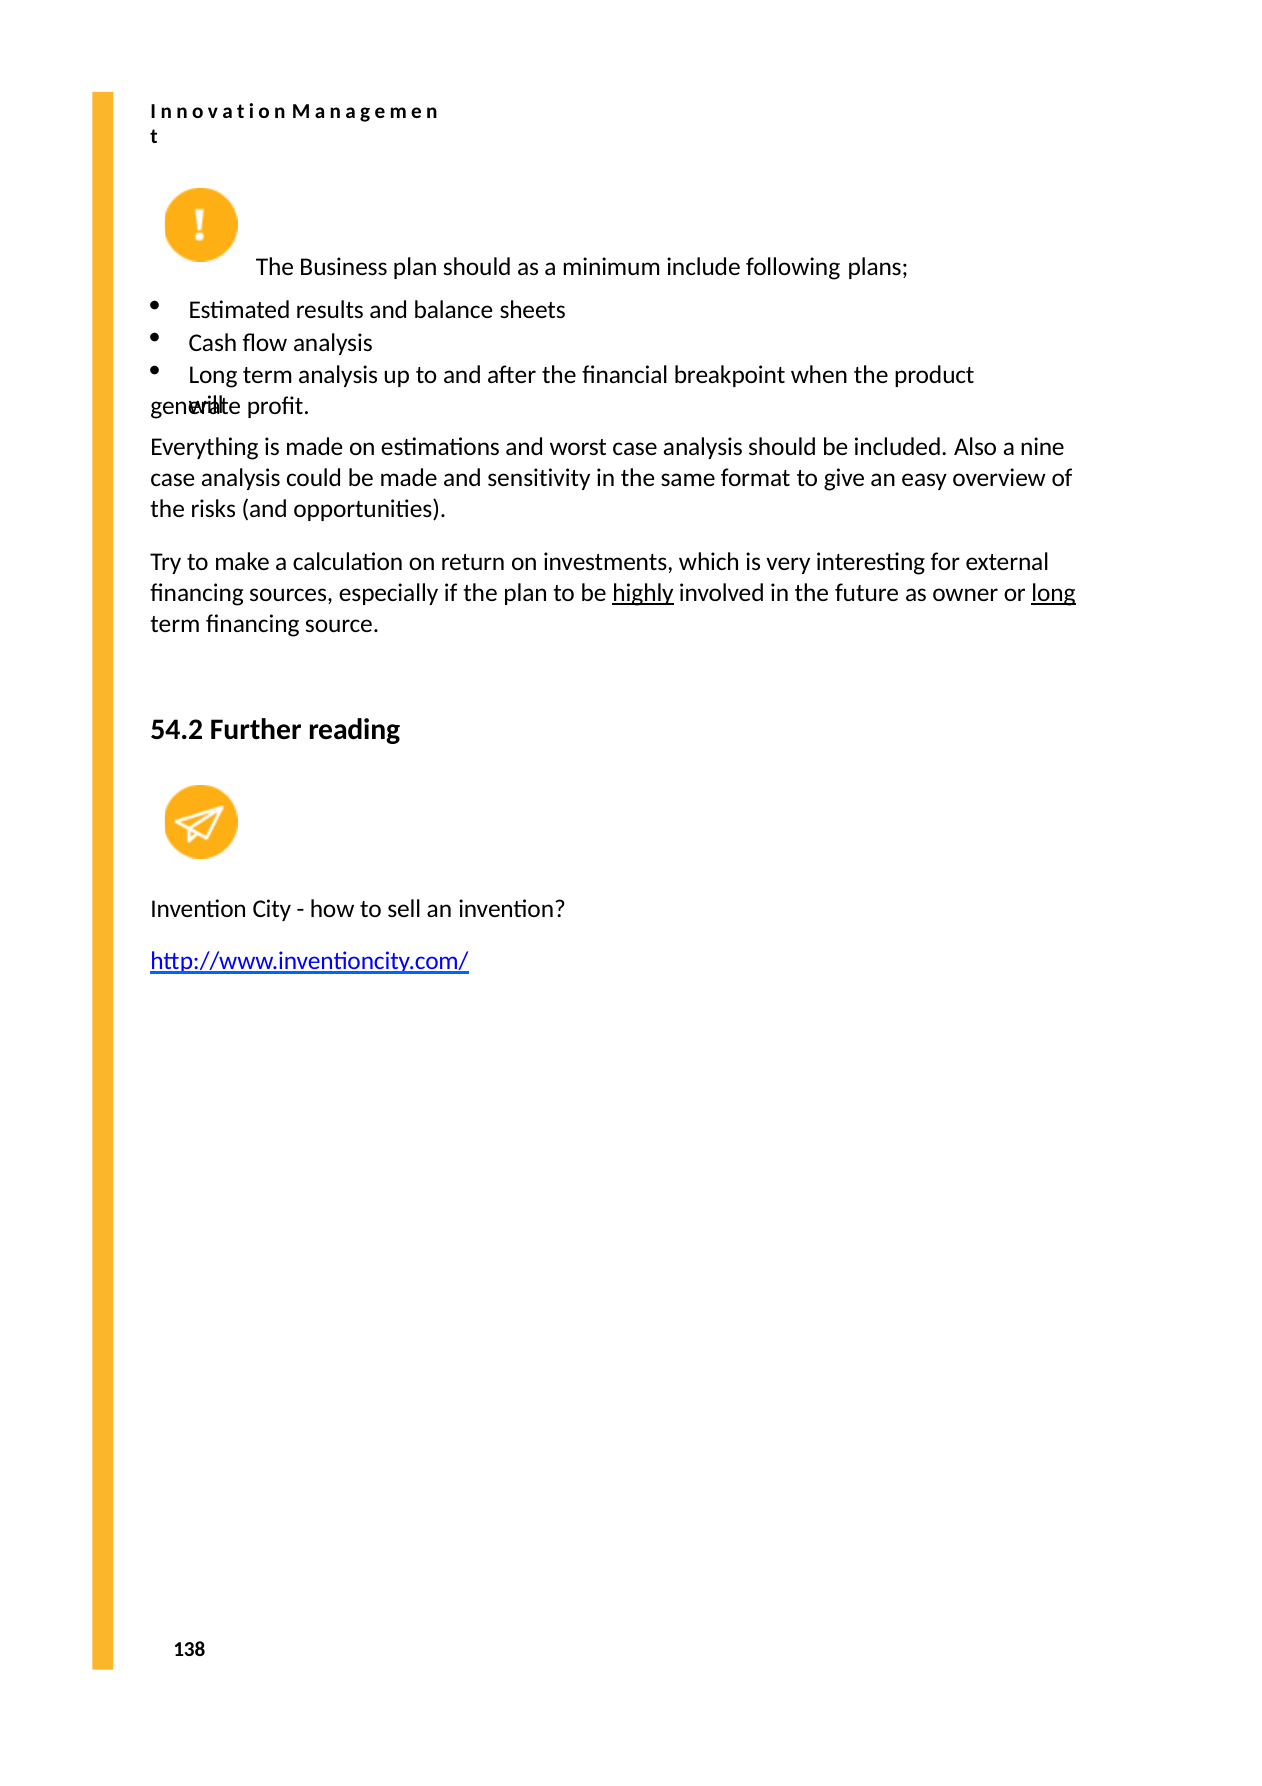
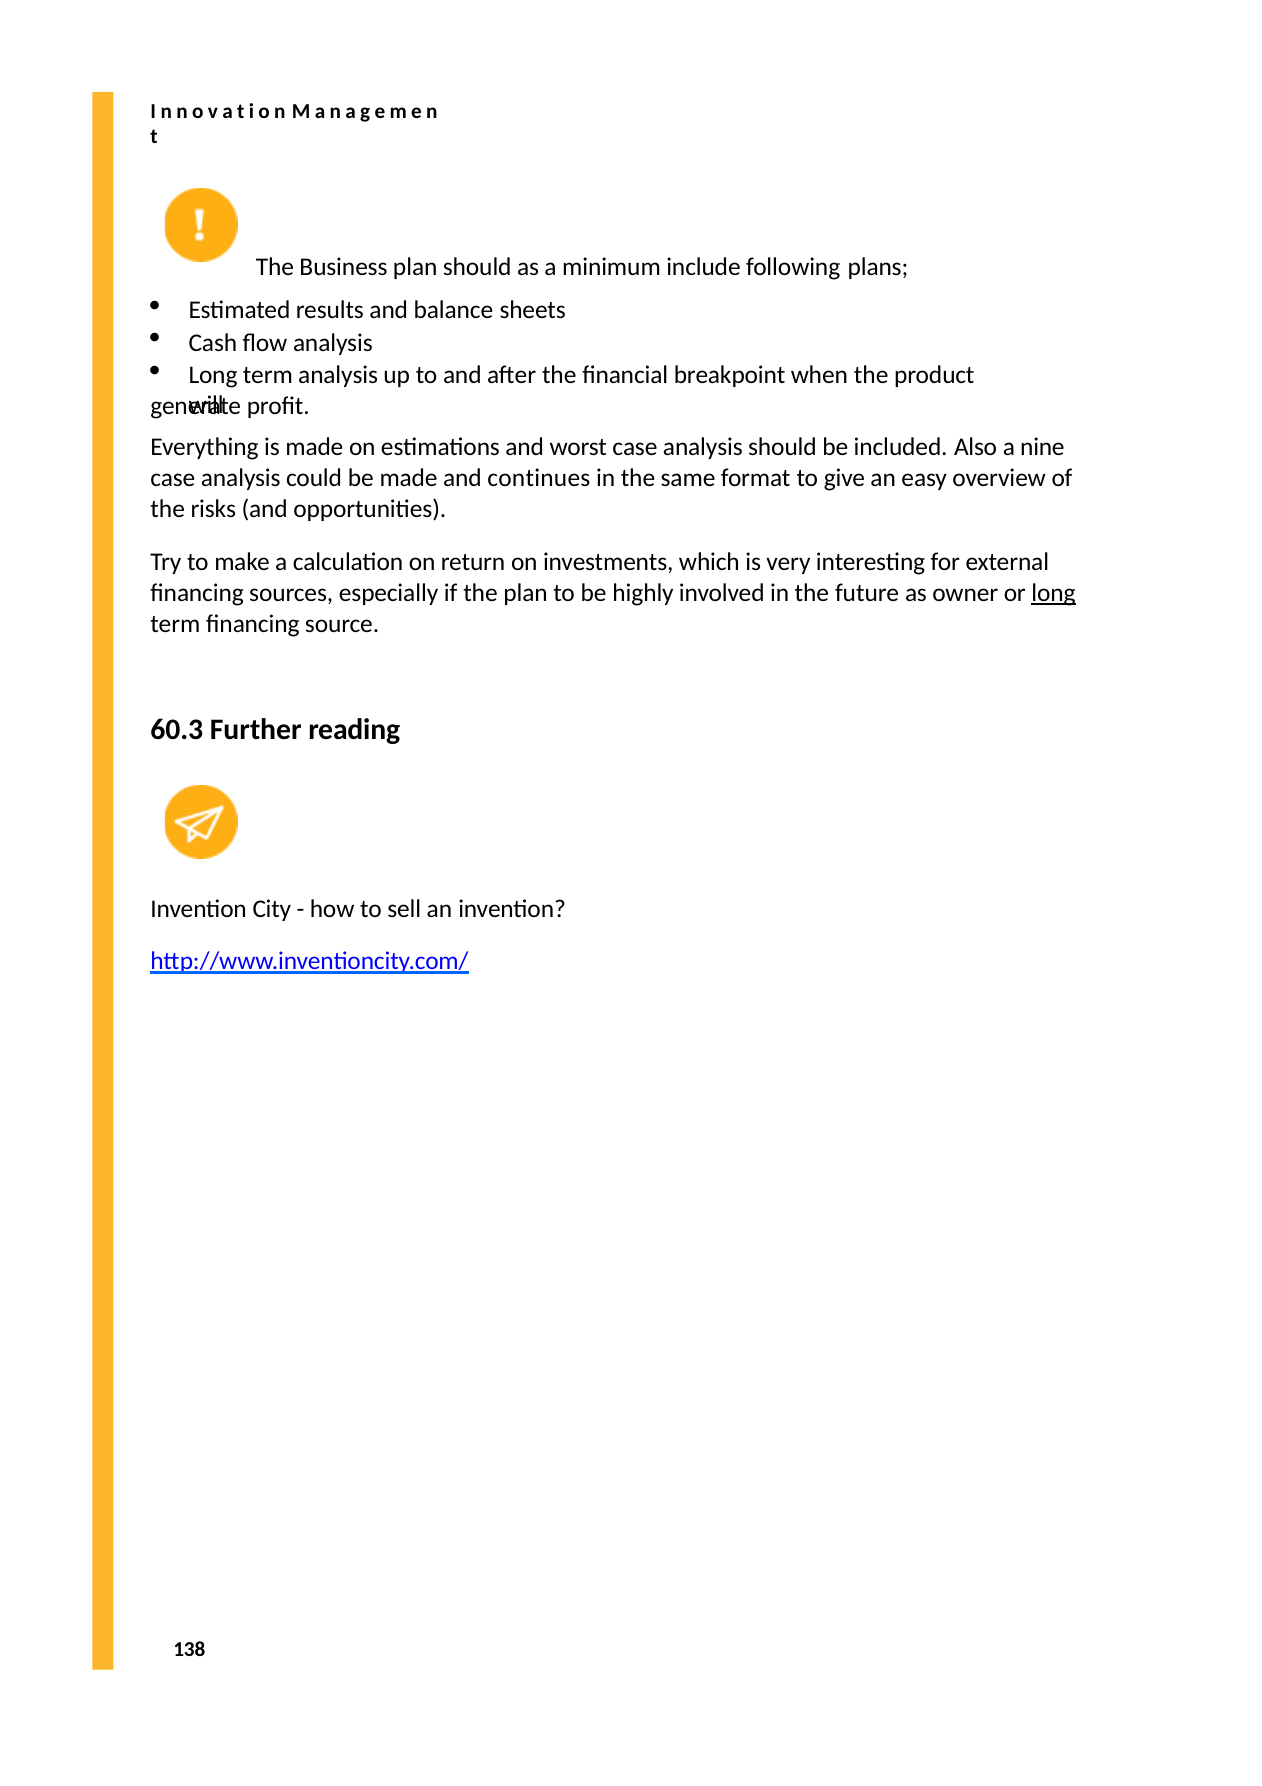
sensitivity: sensitivity -> continues (539, 478)
highly underline: present -> none (643, 593)
54.2: 54.2 -> 60.3 (177, 730)
